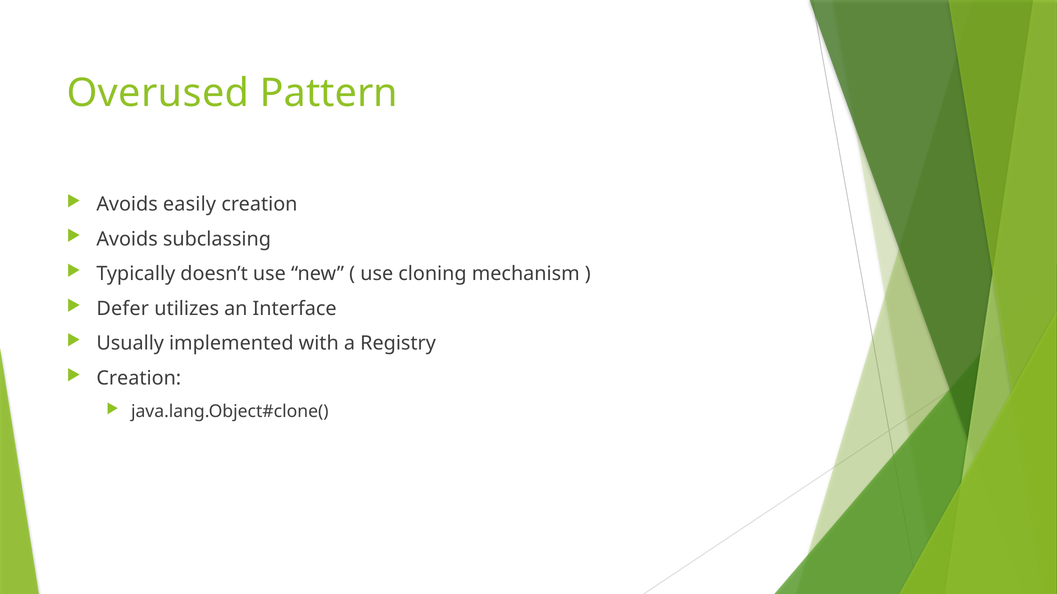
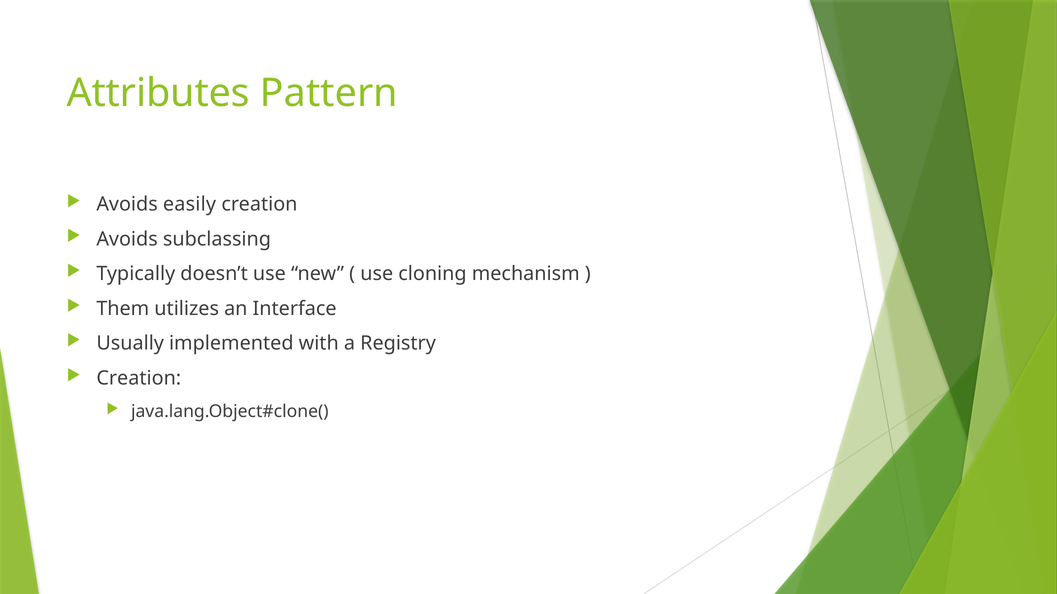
Overused: Overused -> Attributes (158, 93)
Defer: Defer -> Them (123, 309)
